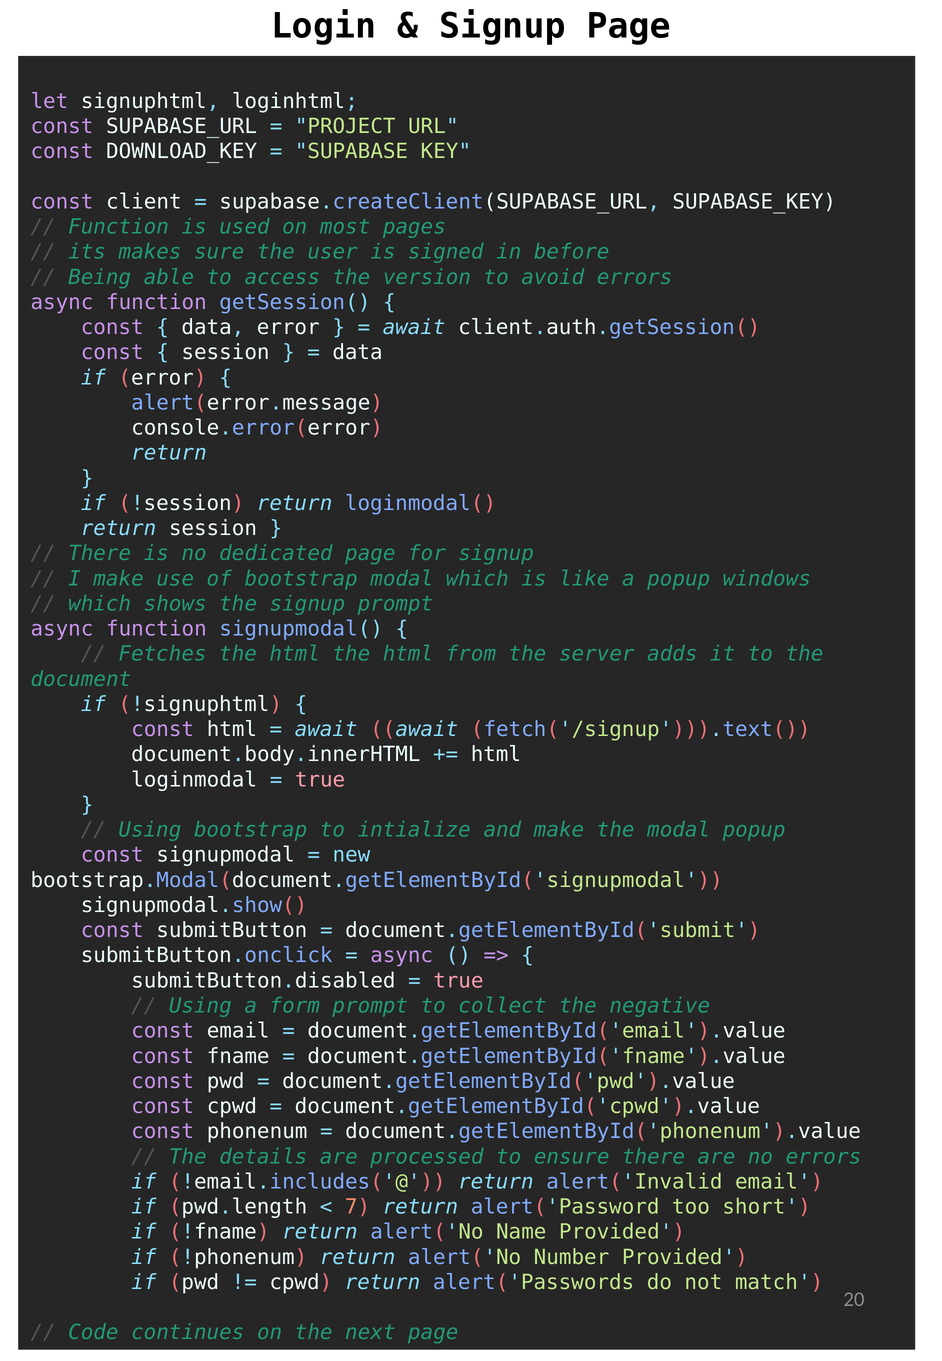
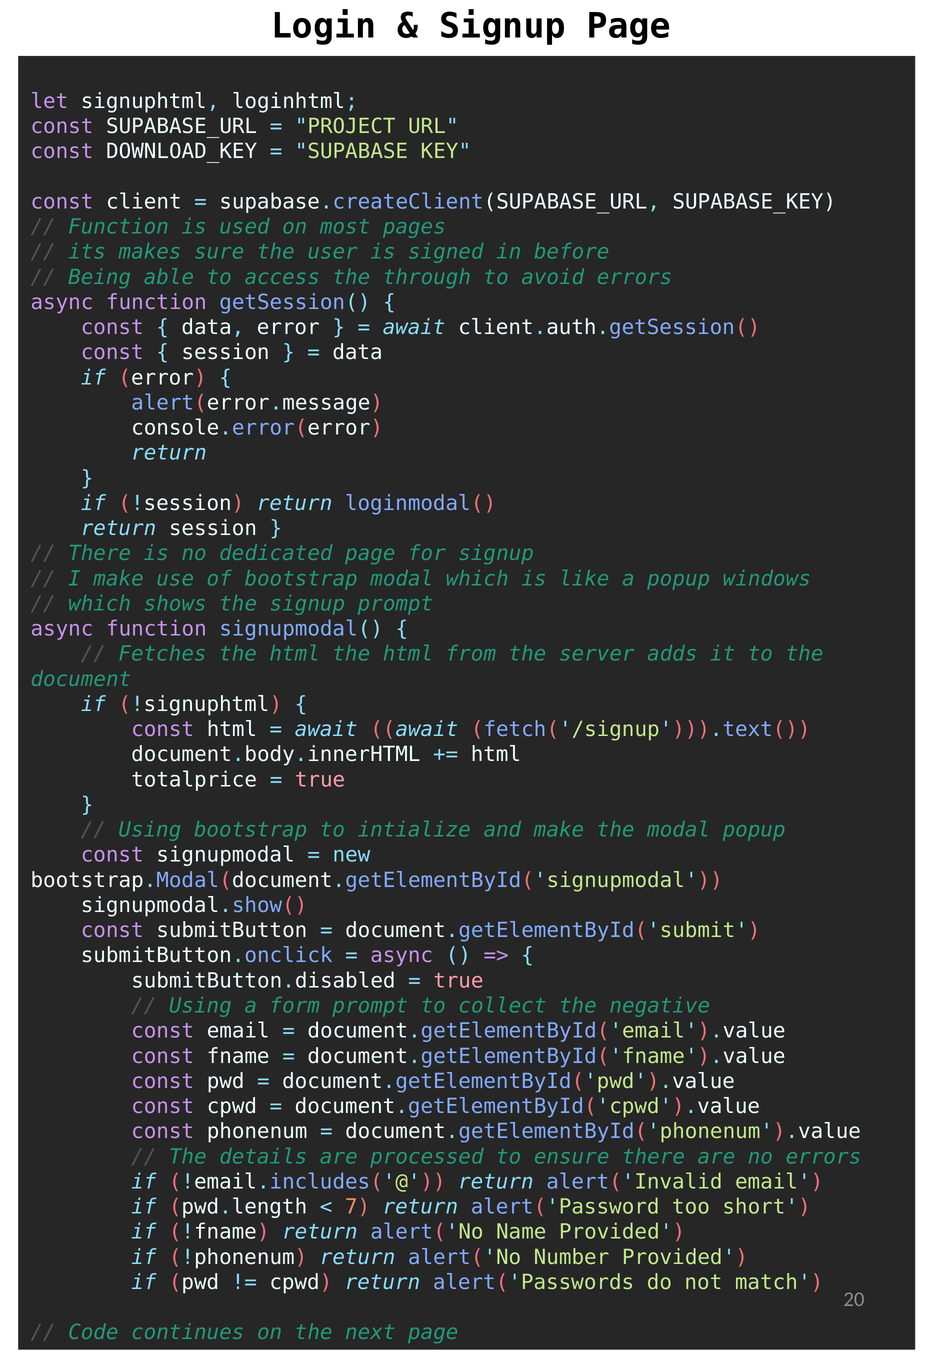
version: version -> through (427, 277)
loginmodal: loginmodal -> totalprice (194, 780)
